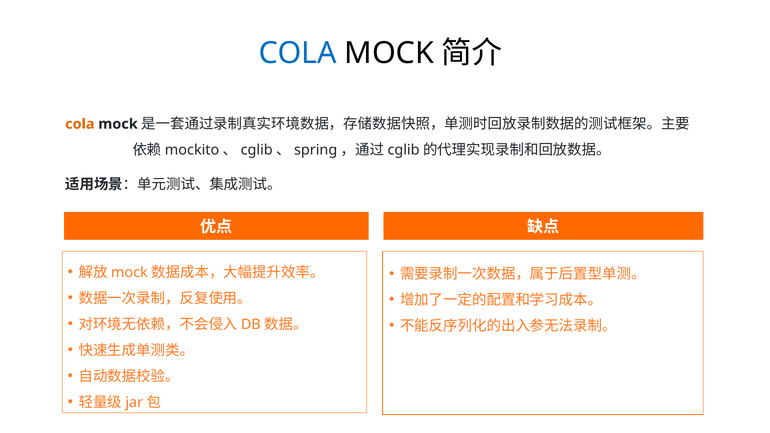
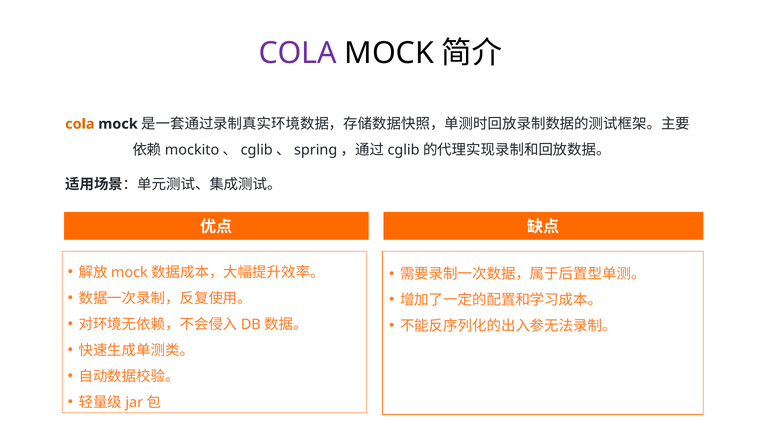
COLA colour: blue -> purple (298, 53)
